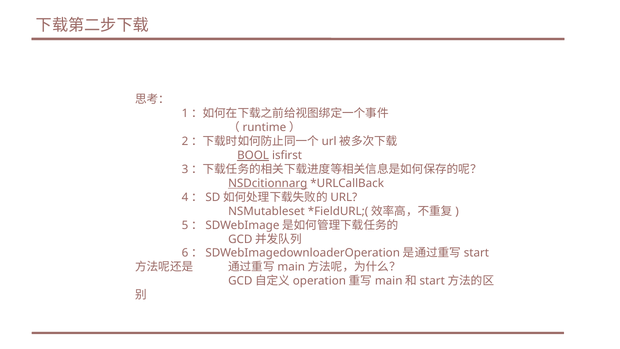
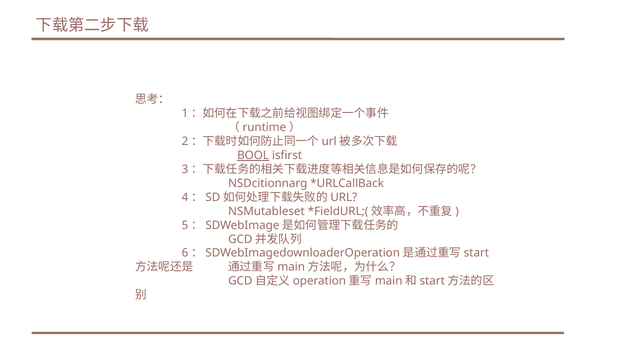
NSDcitionnarg underline: present -> none (268, 183)
